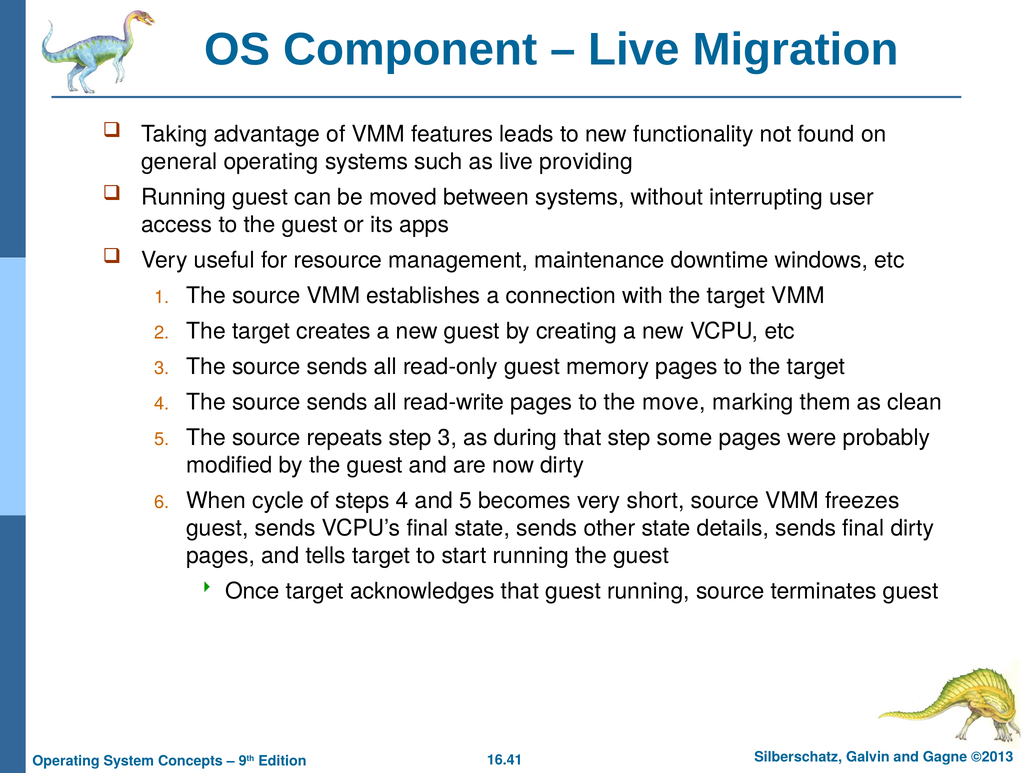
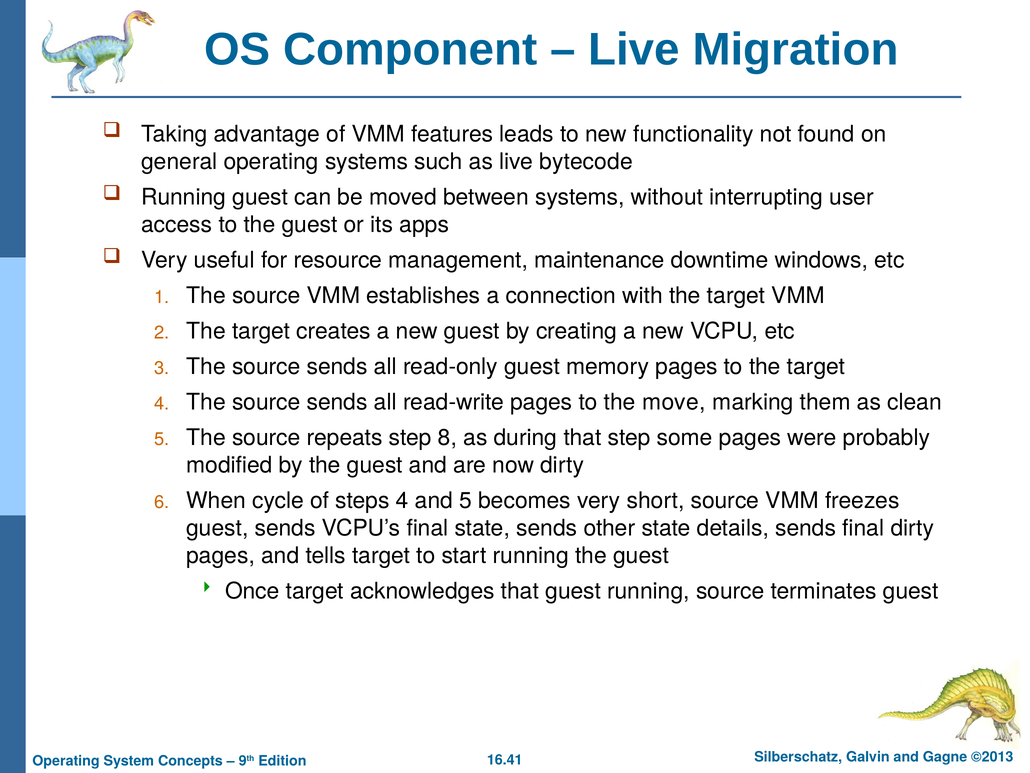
providing: providing -> bytecode (586, 161)
step 3: 3 -> 8 (447, 437)
